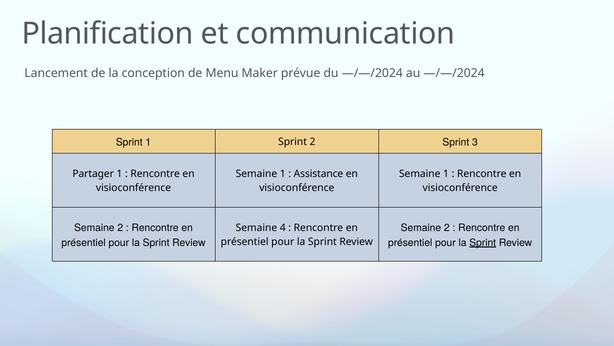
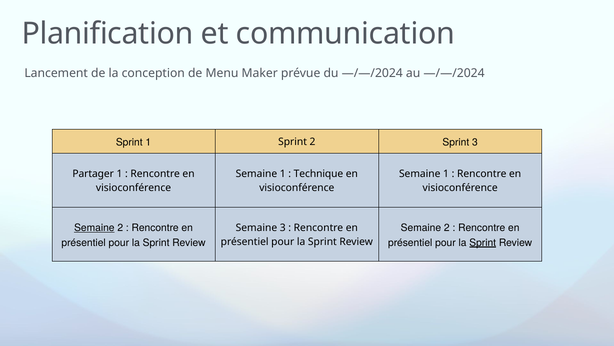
Assistance: Assistance -> Technique (318, 174)
Semaine underline: none -> present (94, 227)
Semaine 4: 4 -> 3 (283, 227)
